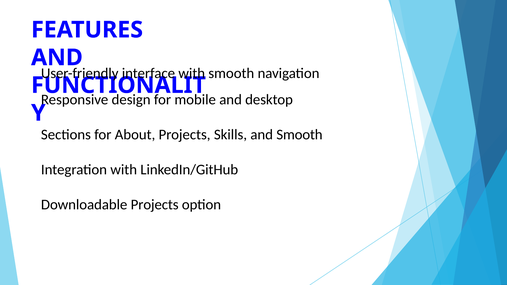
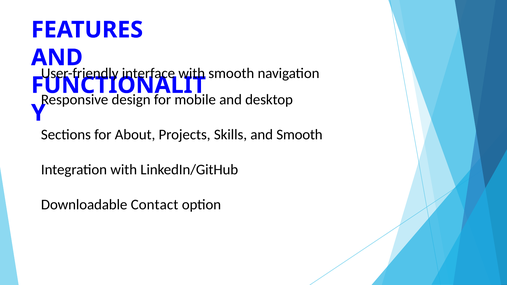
Downloadable Projects: Projects -> Contact (155, 205)
